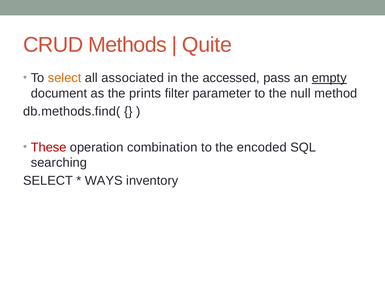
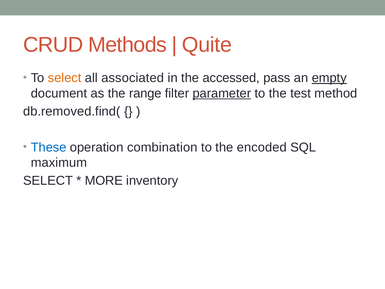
prints: prints -> range (145, 93)
parameter underline: none -> present (222, 93)
null: null -> test (301, 93)
db.methods.find(: db.methods.find( -> db.removed.find( (72, 111)
These colour: red -> blue (49, 147)
searching: searching -> maximum (59, 163)
WAYS: WAYS -> MORE (104, 181)
